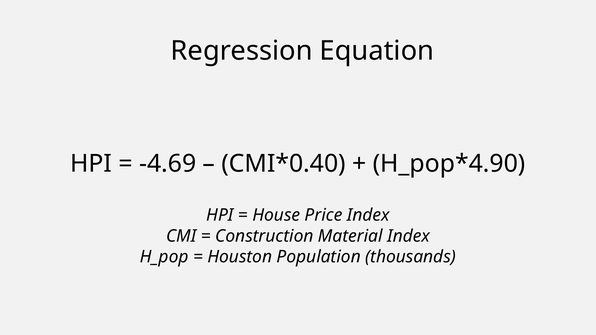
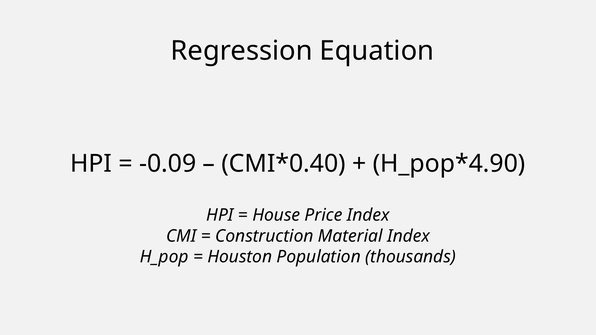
-4.69: -4.69 -> -0.09 (168, 164)
